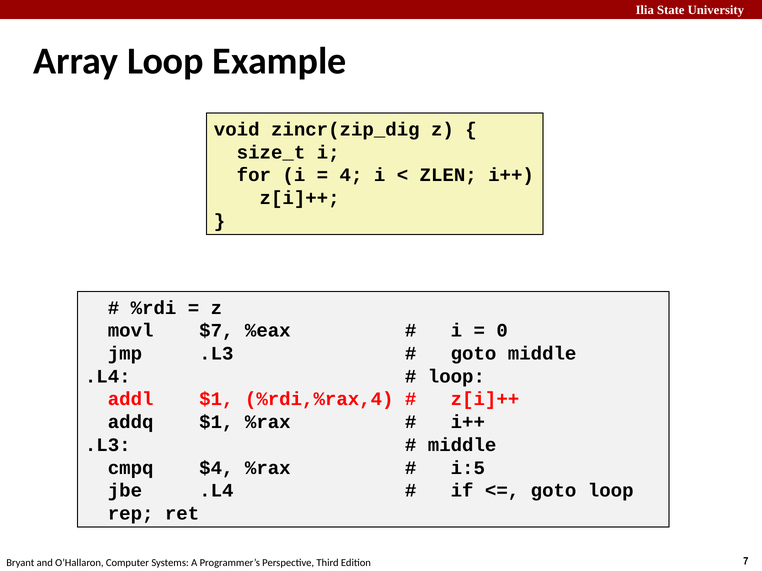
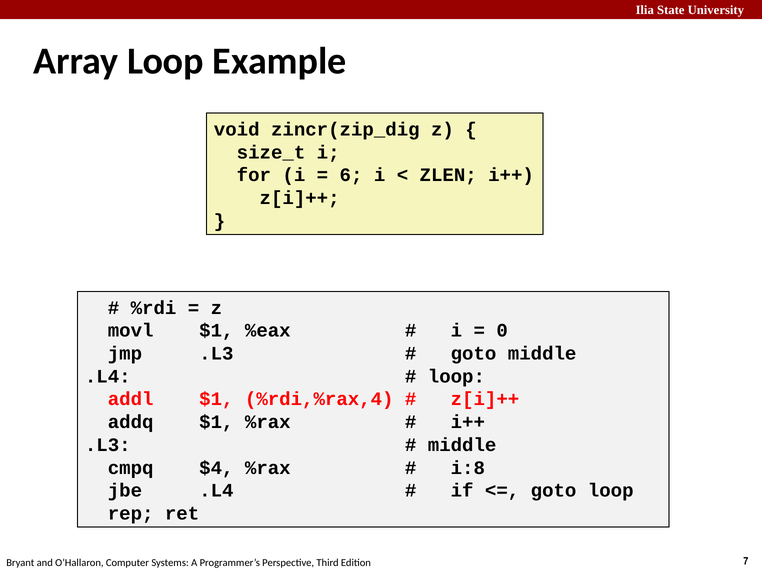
4: 4 -> 6 (351, 175)
movl $7: $7 -> $1 (216, 331)
i:5: i:5 -> i:8 (468, 468)
